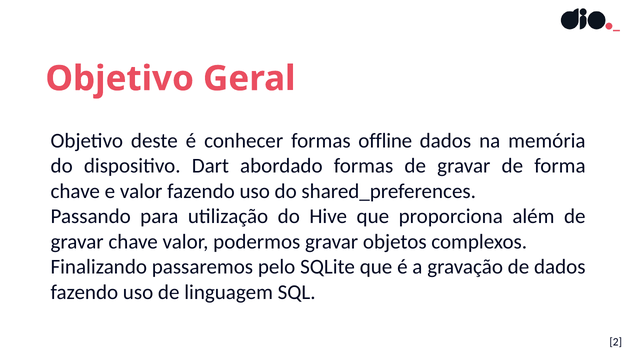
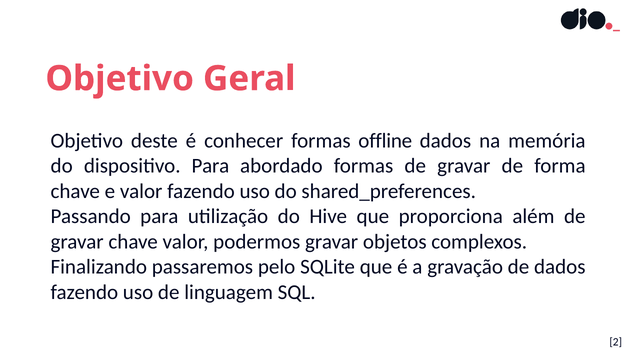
dispositivo Dart: Dart -> Para (210, 166)
